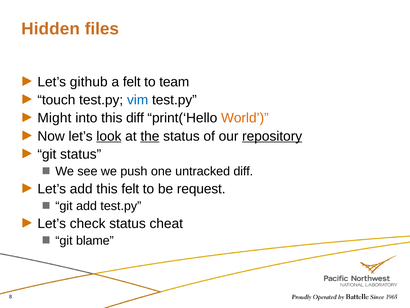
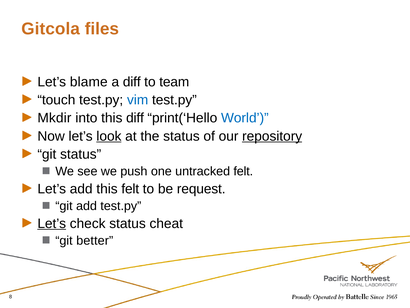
Hidden: Hidden -> Gitcola (51, 29)
github: github -> blame (89, 82)
a felt: felt -> diff (132, 82)
Might: Might -> Mkdir (54, 118)
World colour: orange -> blue (245, 118)
the underline: present -> none (150, 136)
untracked diff: diff -> felt (243, 171)
Let’s underline: none -> present (52, 223)
blame: blame -> better (95, 240)
